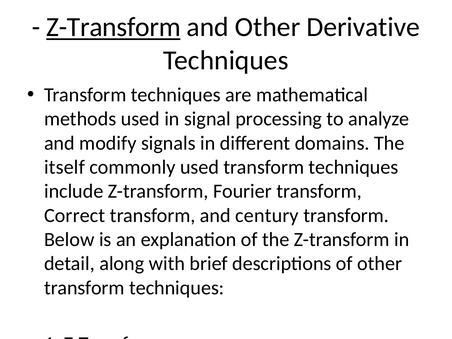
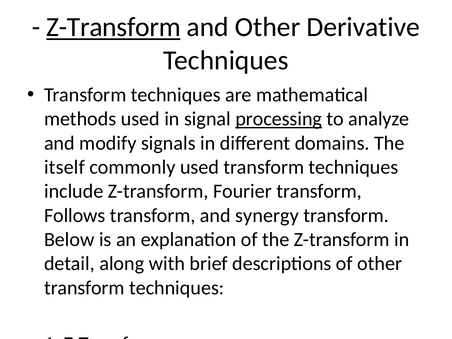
processing underline: none -> present (279, 119)
Correct: Correct -> Follows (75, 215)
century: century -> synergy (267, 215)
